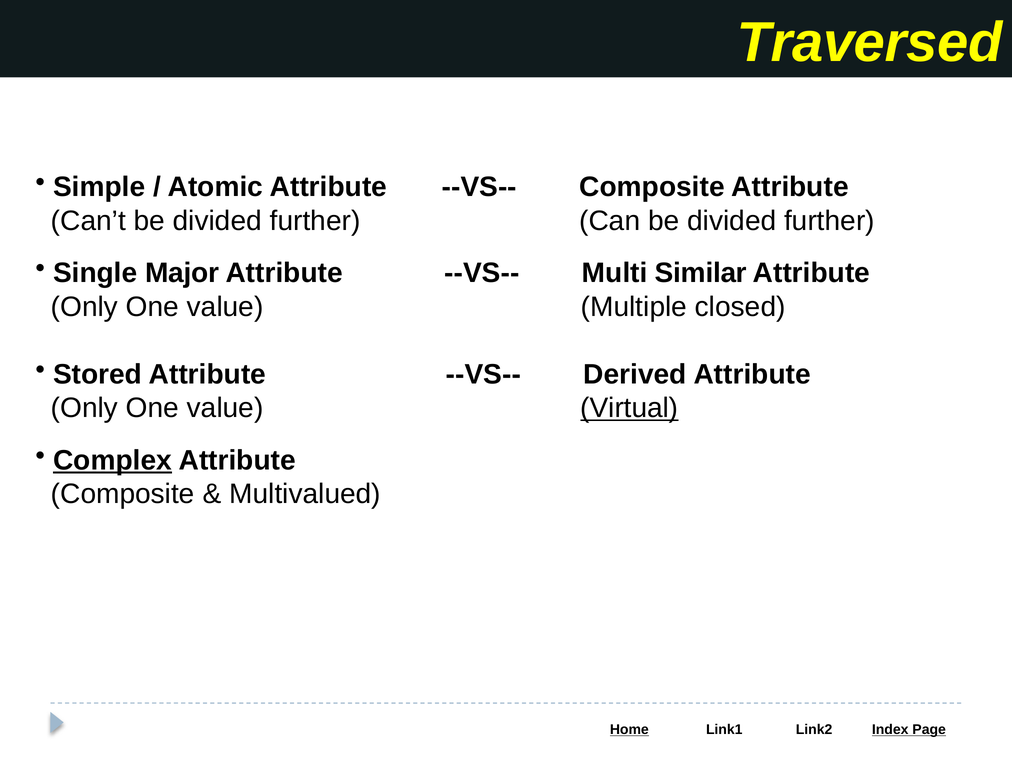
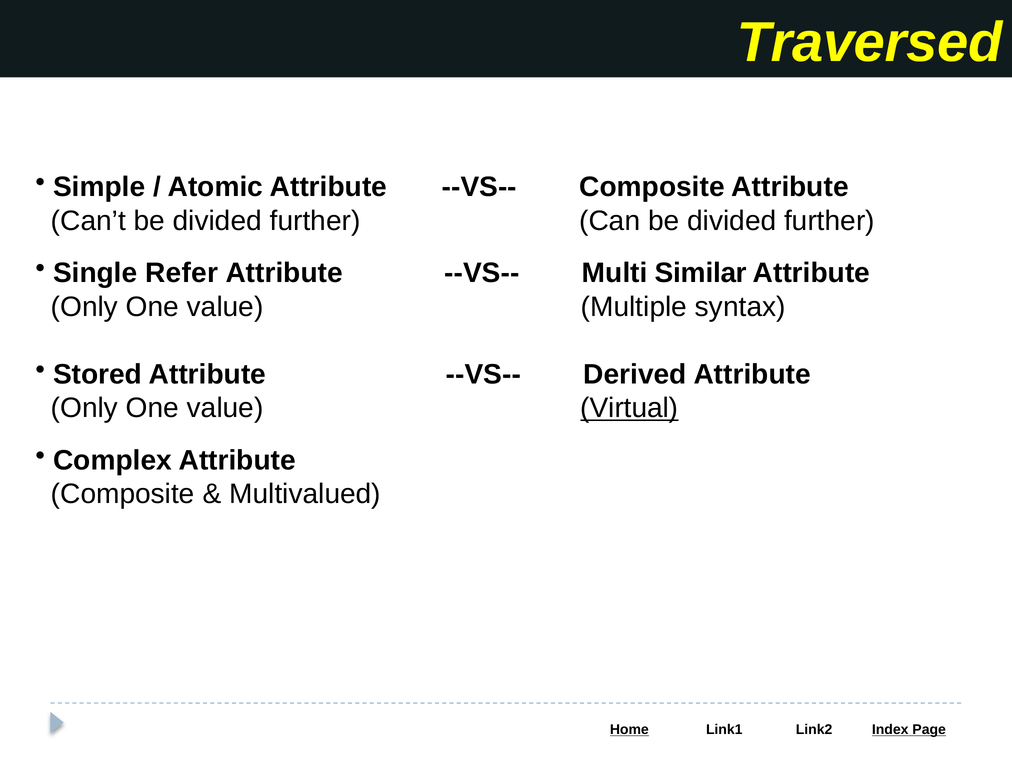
Major: Major -> Refer (182, 273)
closed: closed -> syntax (740, 307)
Complex underline: present -> none (112, 460)
